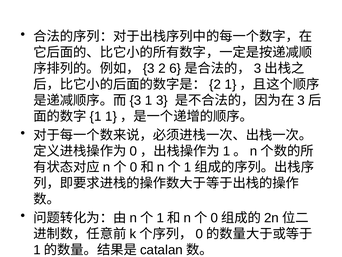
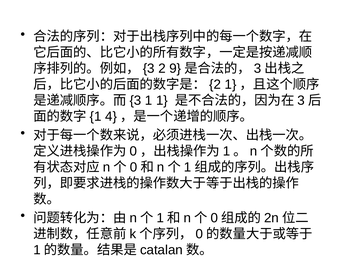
6: 6 -> 9 (175, 68)
1 3: 3 -> 1 (162, 100)
1 1: 1 -> 4 (111, 116)
